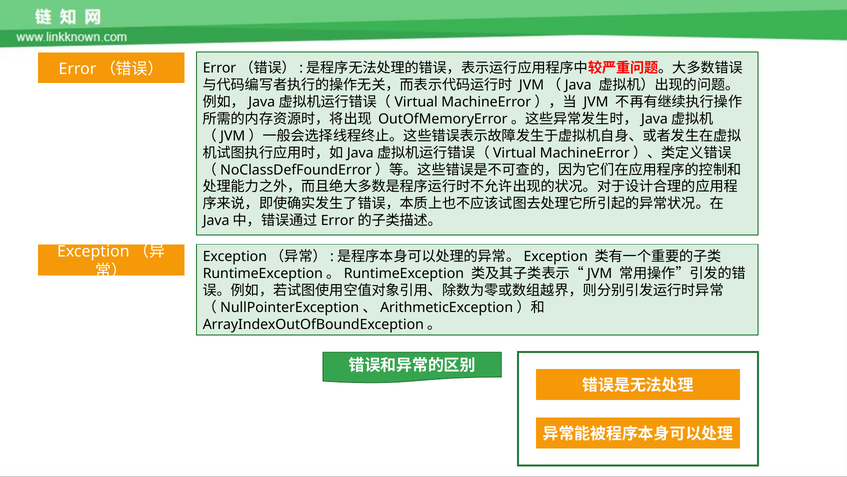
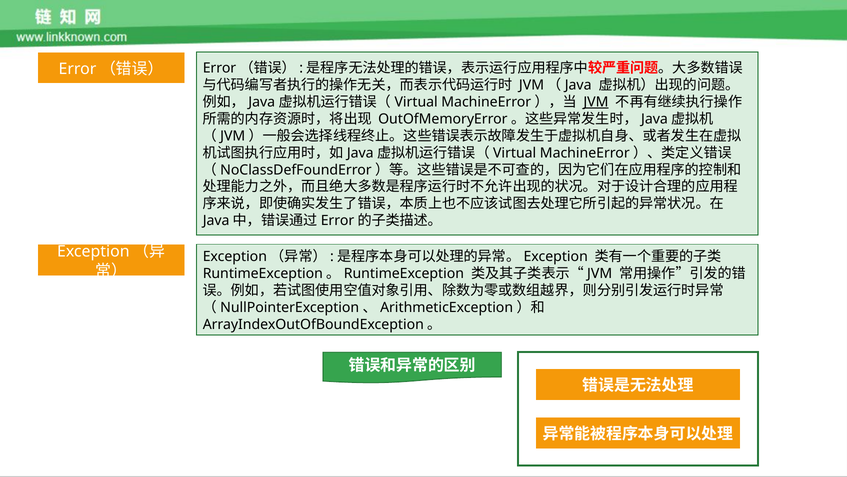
JVM underline: none -> present (596, 102)
